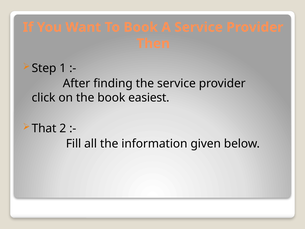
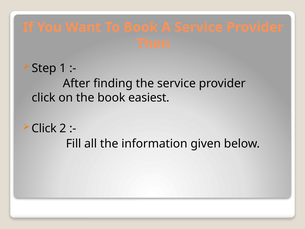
That: That -> Click (44, 128)
